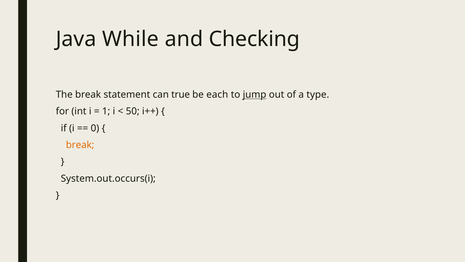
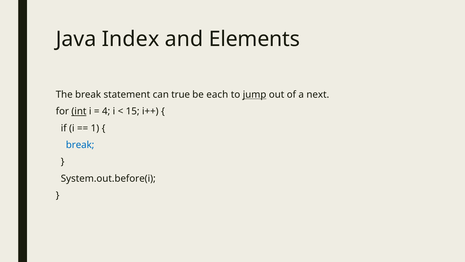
While: While -> Index (131, 39)
Checking: Checking -> Elements (254, 39)
type: type -> next (318, 94)
int underline: none -> present (79, 111)
1: 1 -> 4 (106, 111)
50: 50 -> 15 (133, 111)
0: 0 -> 1 (95, 128)
break colour: orange -> blue (80, 145)
System.out.occurs(i: System.out.occurs(i -> System.out.before(i (108, 178)
